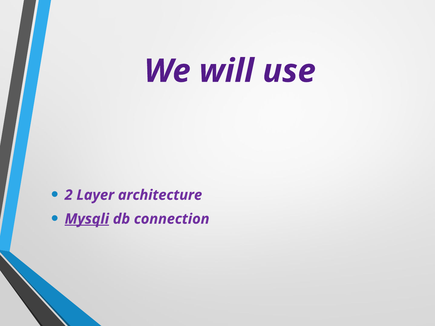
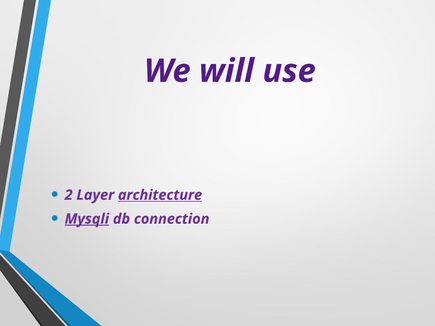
architecture underline: none -> present (160, 195)
